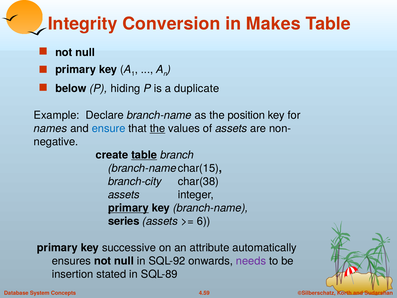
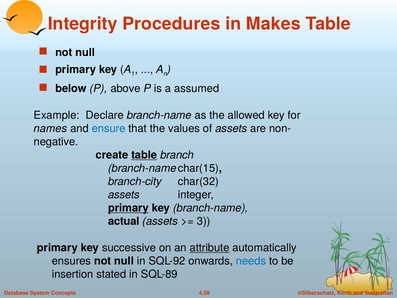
Conversion: Conversion -> Procedures (171, 24)
hiding: hiding -> above (125, 88)
duplicate: duplicate -> assumed (197, 88)
position: position -> allowed (246, 115)
the underline: present -> none (158, 128)
char(38: char(38 -> char(32 (198, 181)
series: series -> actual (124, 221)
6: 6 -> 3 (204, 221)
attribute underline: none -> present (210, 248)
needs colour: purple -> blue (251, 261)
